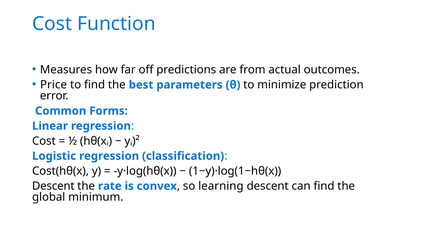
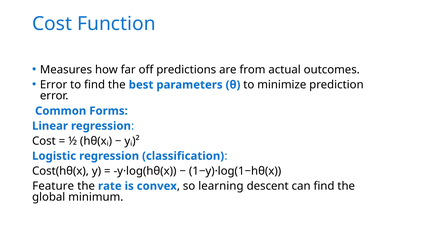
Price: Price -> Error (54, 85)
Descent: Descent -> Feature (53, 186)
